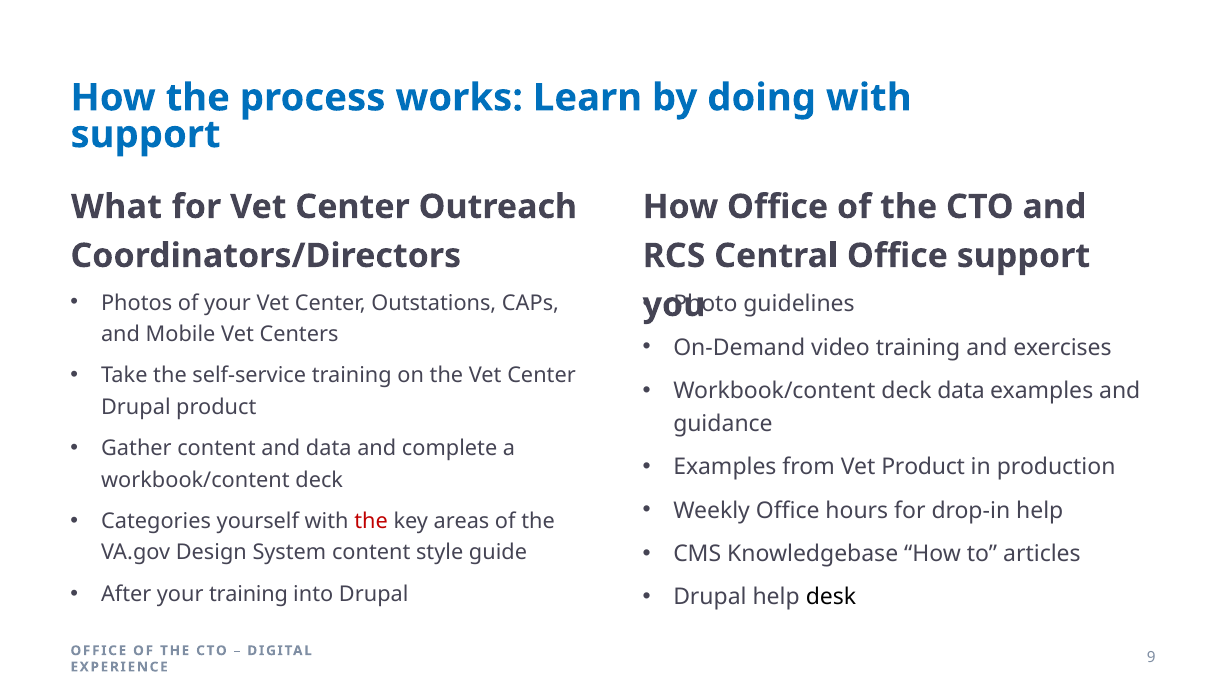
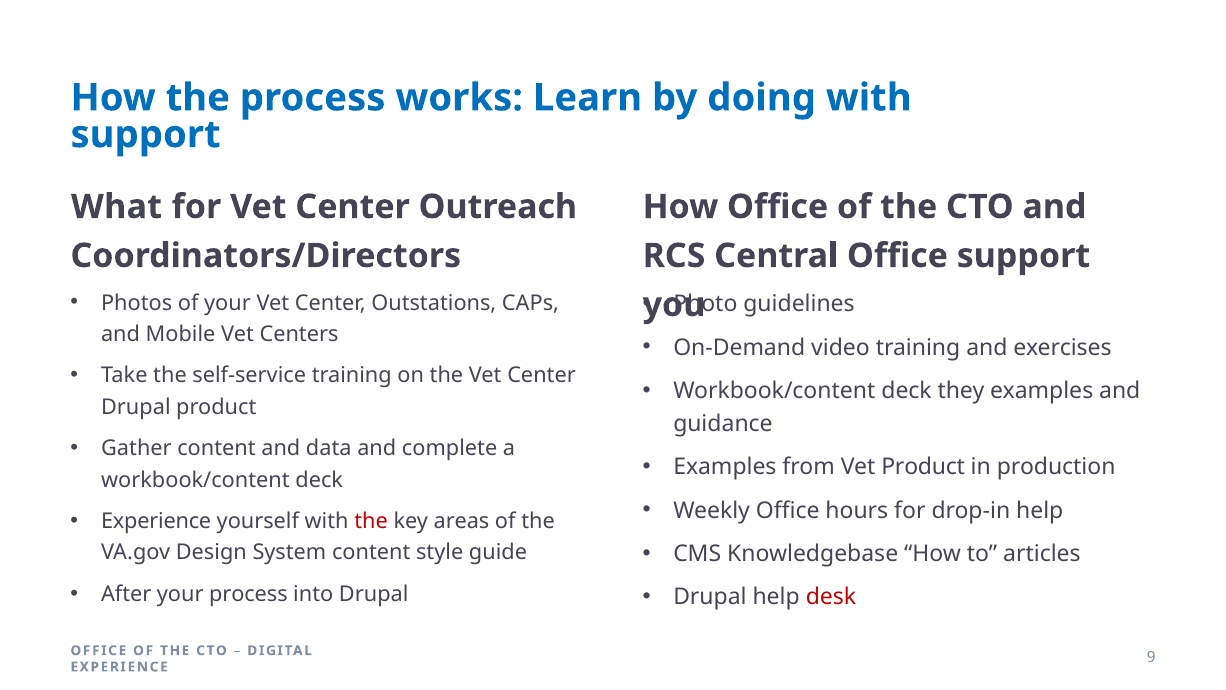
deck data: data -> they (961, 391)
Categories: Categories -> Experience (156, 521)
your training: training -> process (248, 594)
desk colour: black -> red (831, 597)
